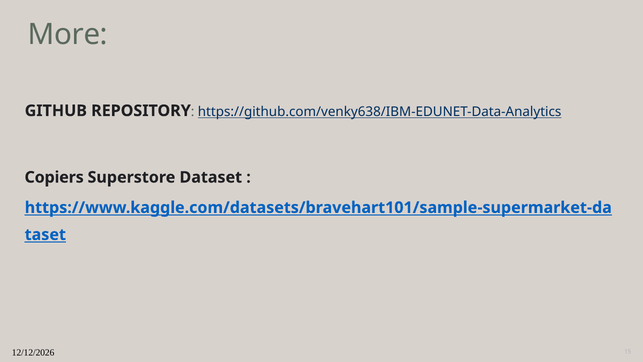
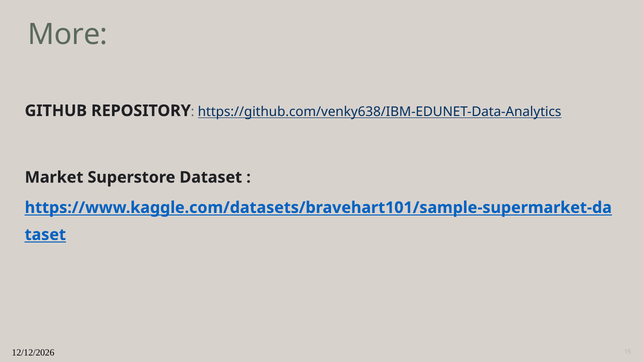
Copiers: Copiers -> Market (54, 177)
